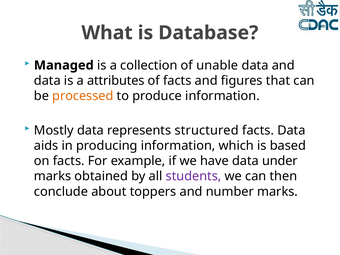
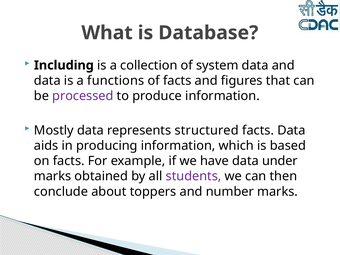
Managed: Managed -> Including (64, 65)
unable: unable -> system (217, 65)
attributes: attributes -> functions (116, 81)
processed colour: orange -> purple (83, 96)
